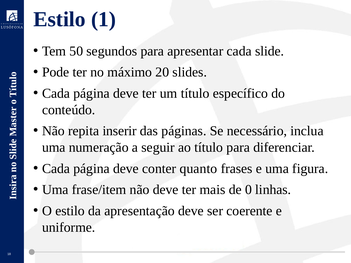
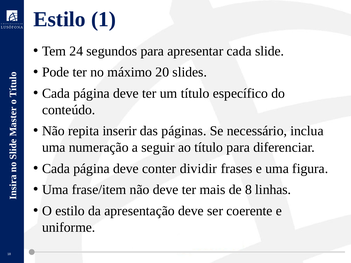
50: 50 -> 24 (76, 51)
quanto: quanto -> dividir (198, 169)
0: 0 -> 8 (248, 190)
